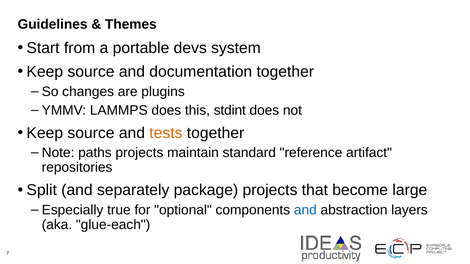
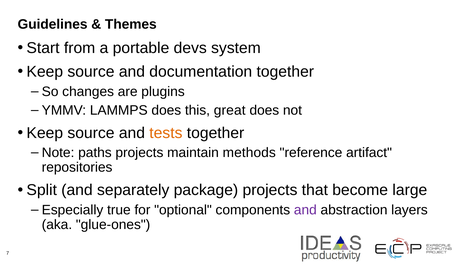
stdint: stdint -> great (230, 110)
standard: standard -> methods (249, 153)
and colour: blue -> purple (305, 210)
glue-each: glue-each -> glue-ones (113, 225)
